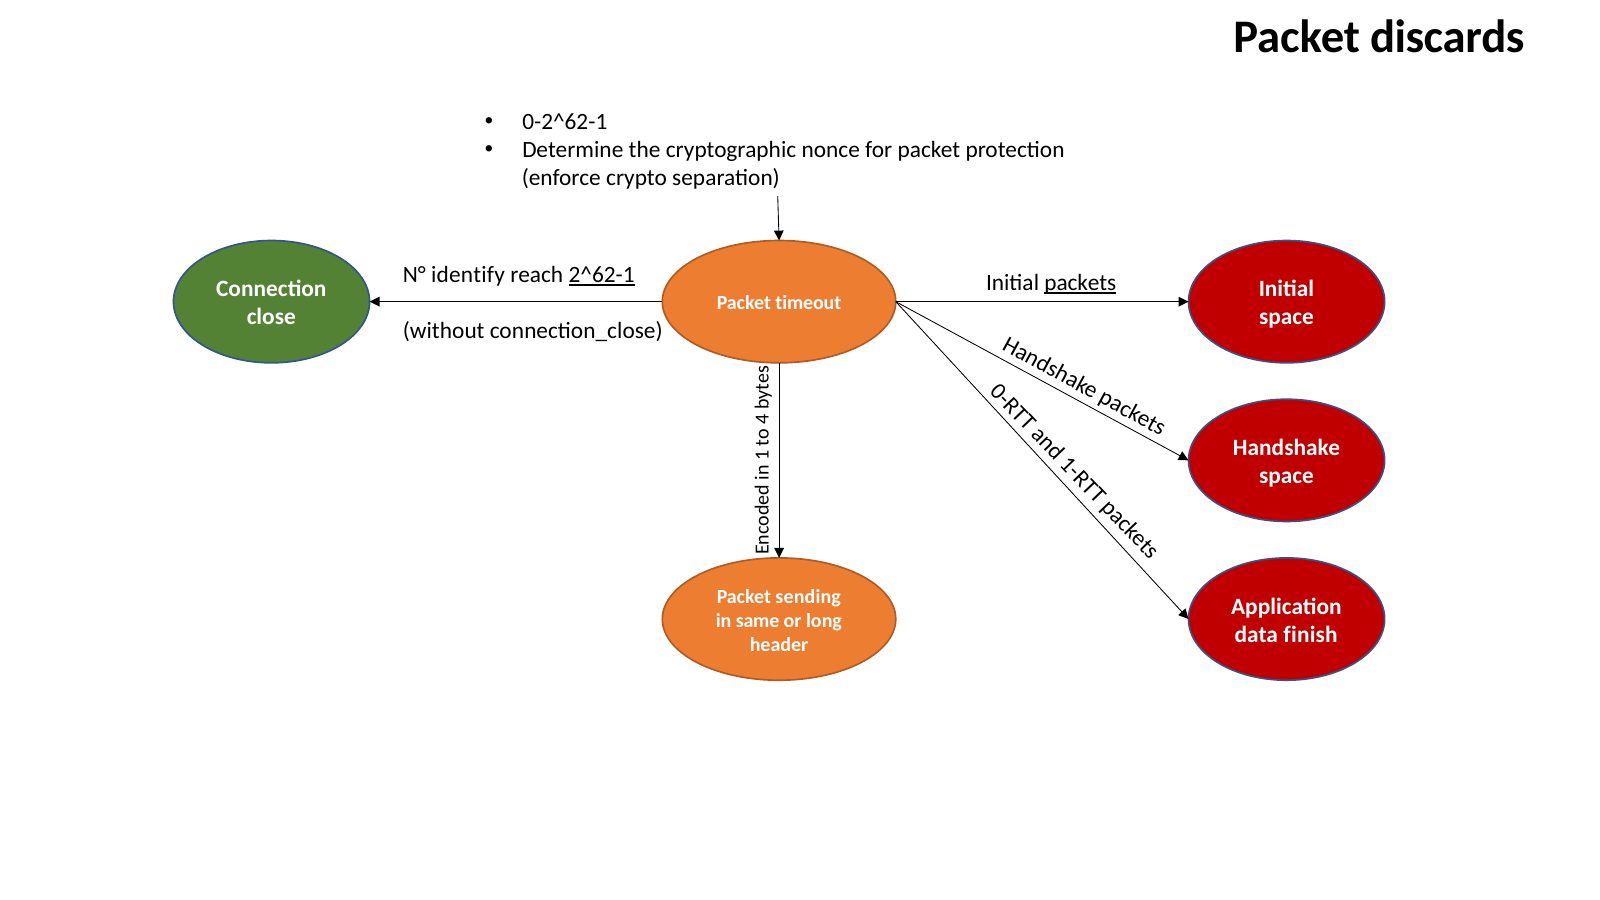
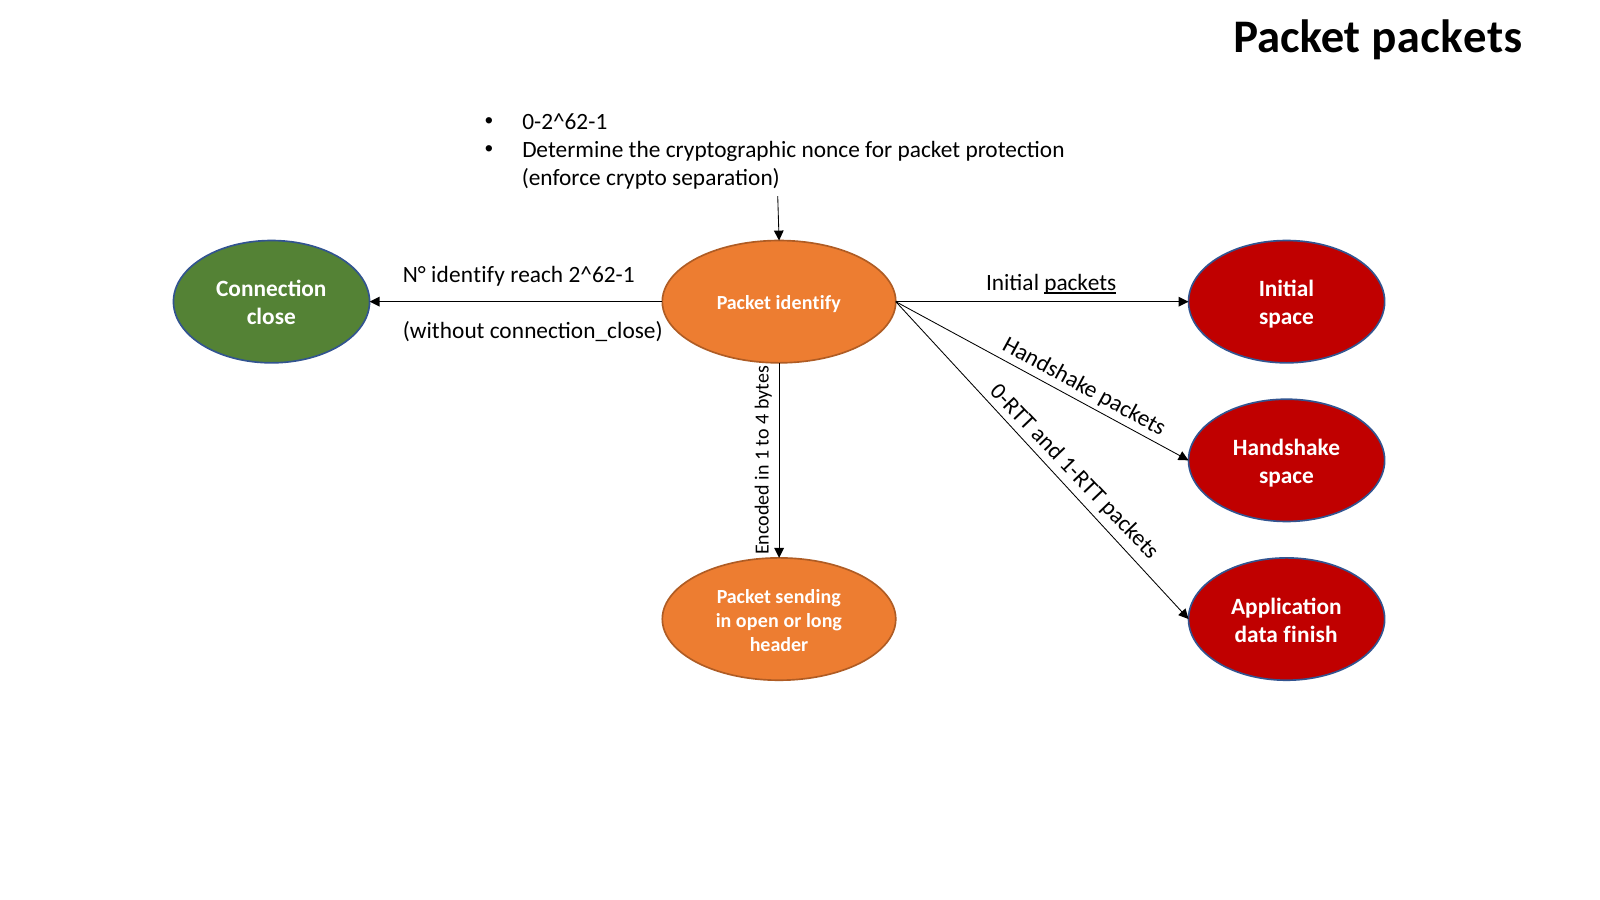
Packet discards: discards -> packets (1447, 37)
2^62-1 underline: present -> none (602, 275)
Packet timeout: timeout -> identify (808, 303)
same: same -> open (757, 620)
